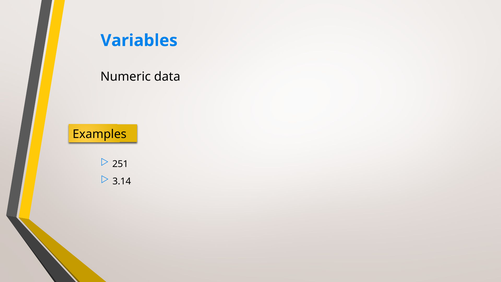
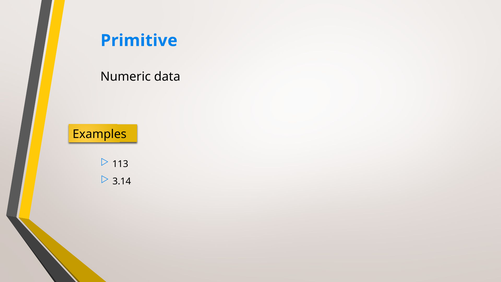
Variables: Variables -> Primitive (139, 41)
251: 251 -> 113 (120, 164)
